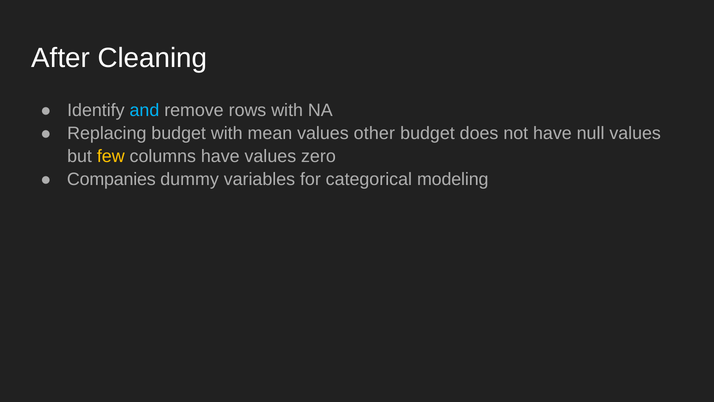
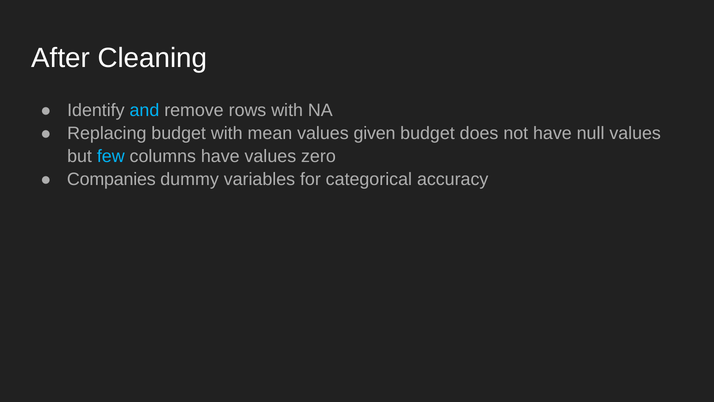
other: other -> given (375, 133)
few colour: yellow -> light blue (111, 156)
modeling: modeling -> accuracy (453, 179)
